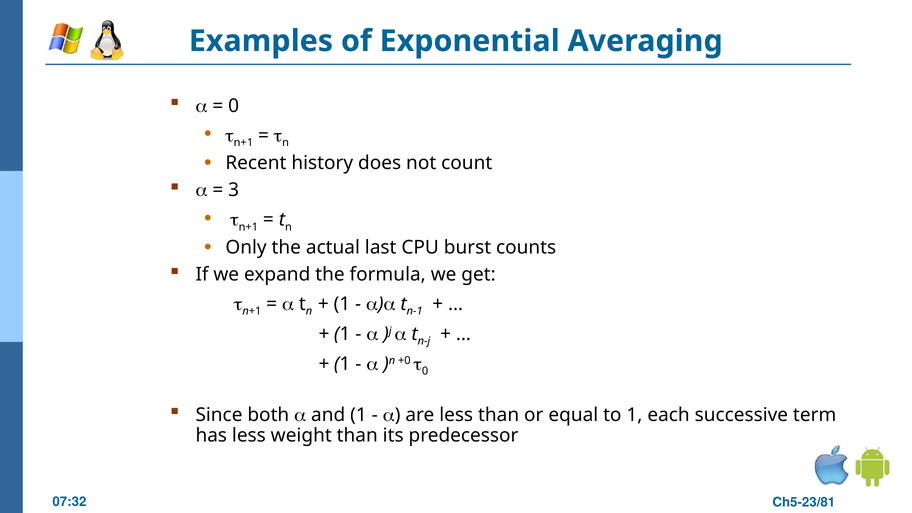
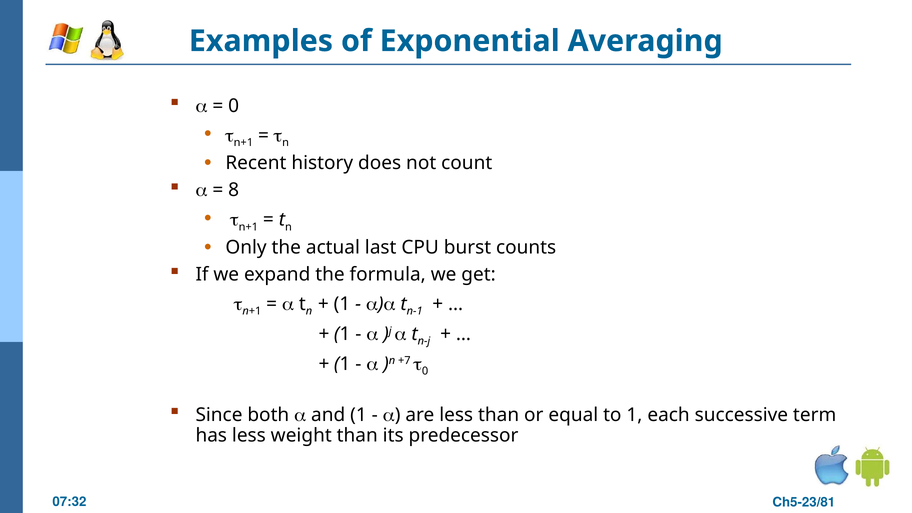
3: 3 -> 8 (234, 190)
+0: +0 -> +7 (404, 361)
